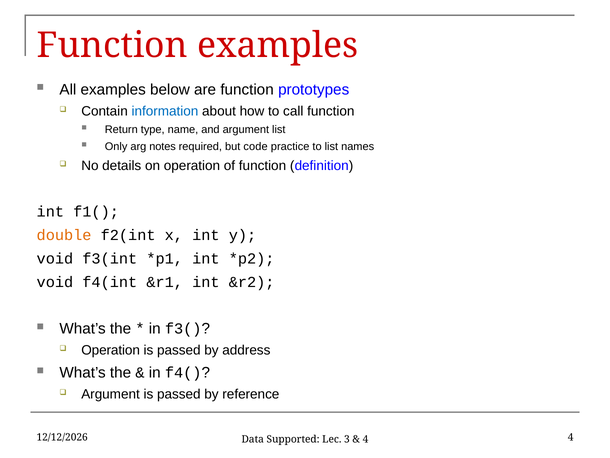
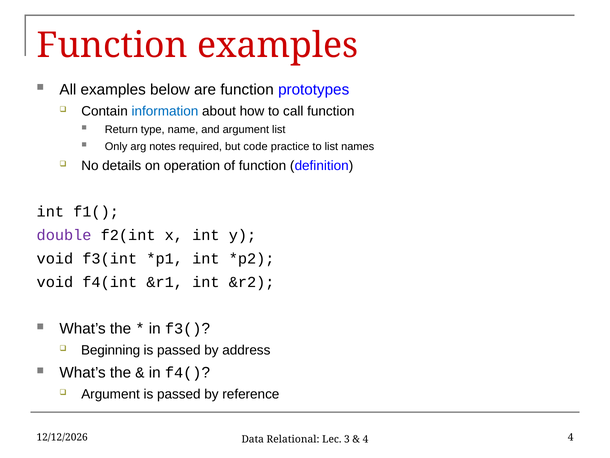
double colour: orange -> purple (64, 235)
Operation: Operation -> Beginning (111, 350)
Supported: Supported -> Relational (293, 439)
